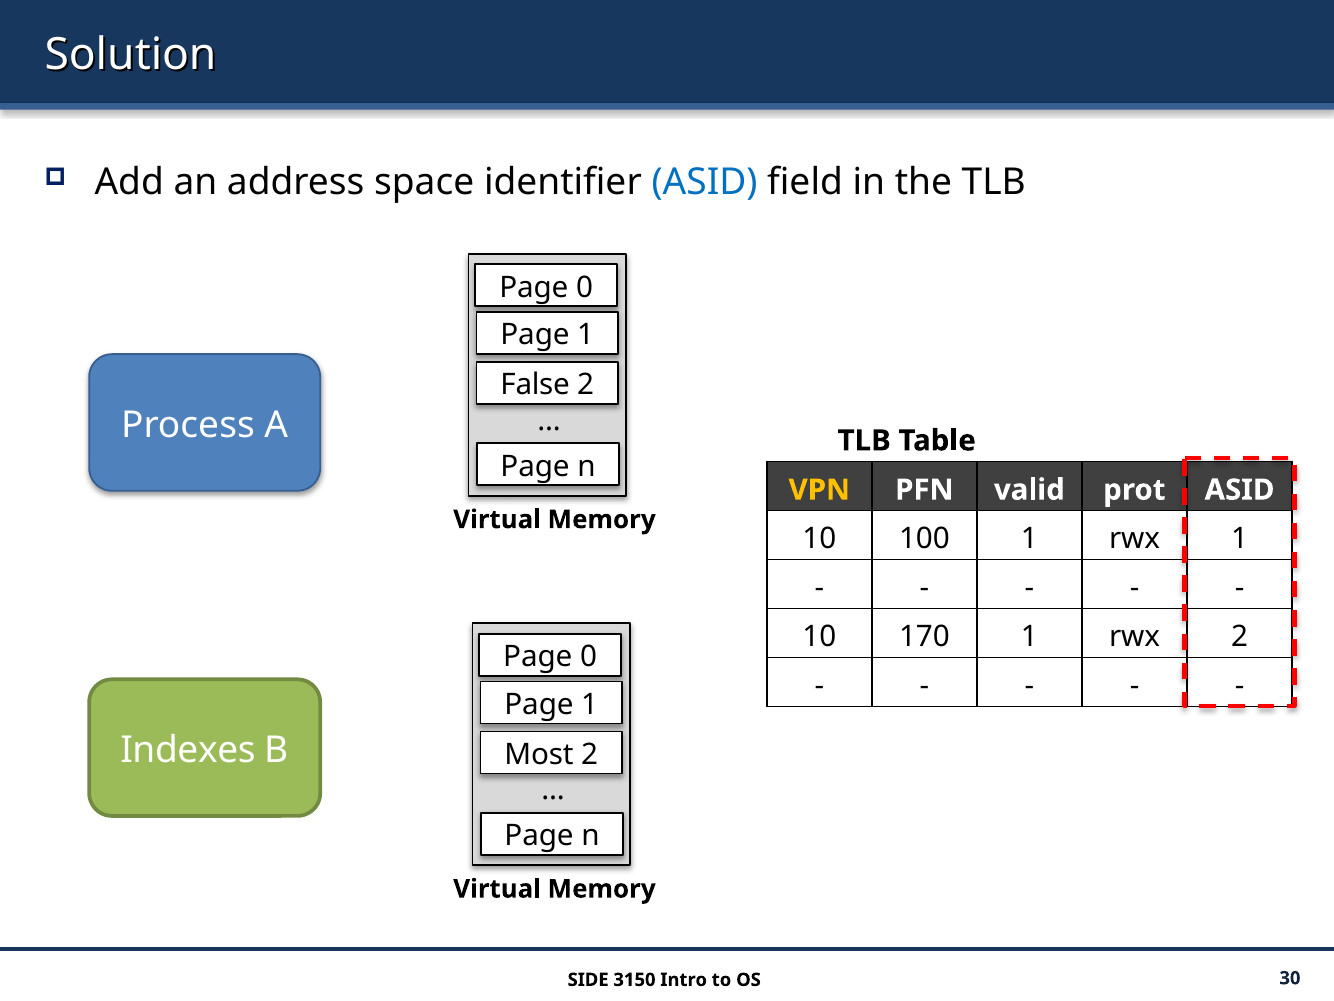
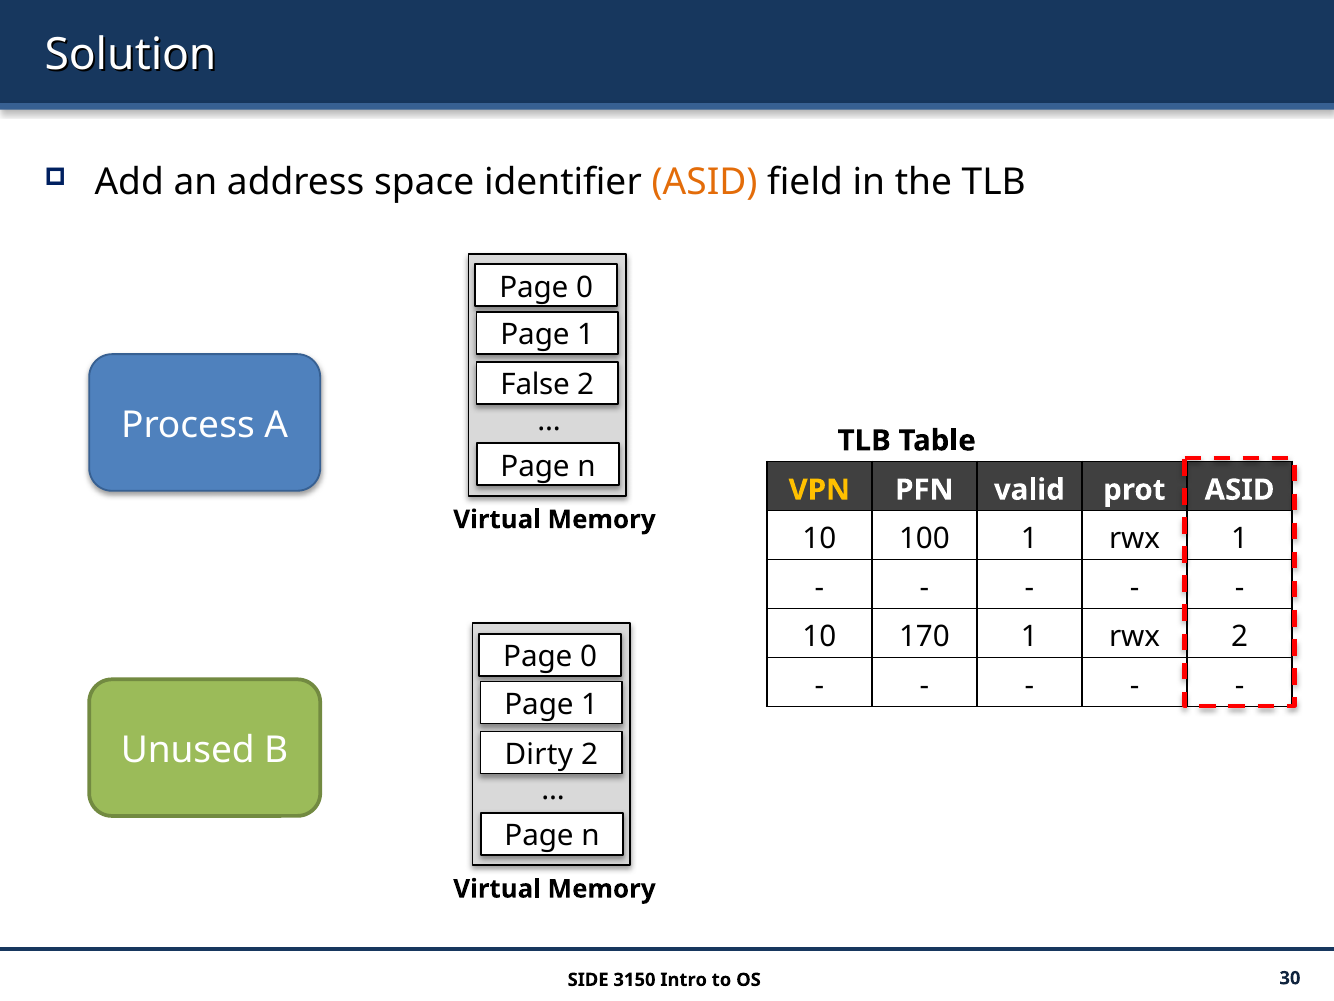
ASID colour: blue -> orange (705, 182)
Indexes: Indexes -> Unused (188, 750)
Most: Most -> Dirty (539, 754)
